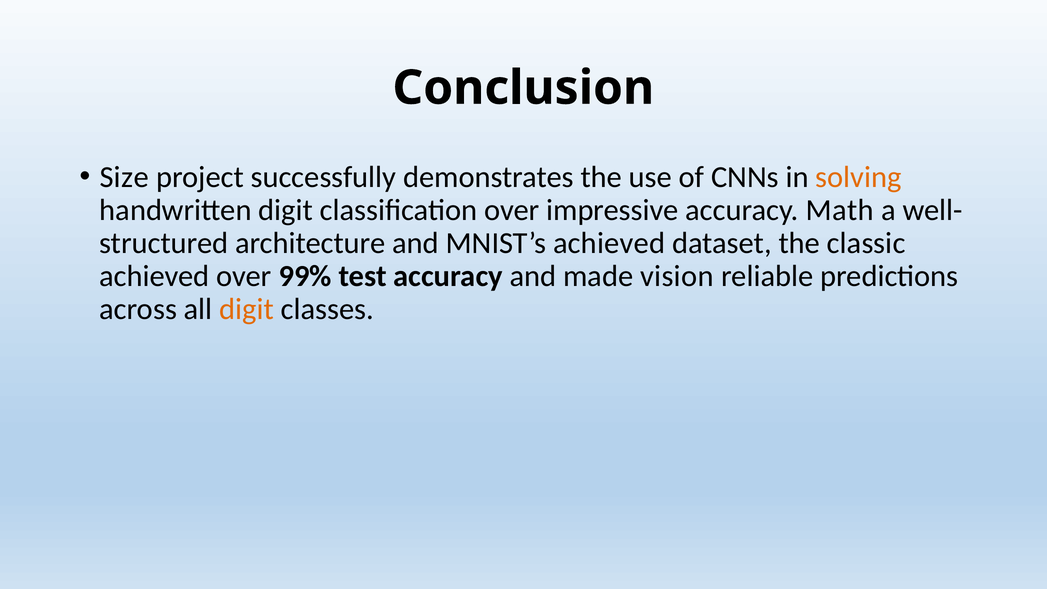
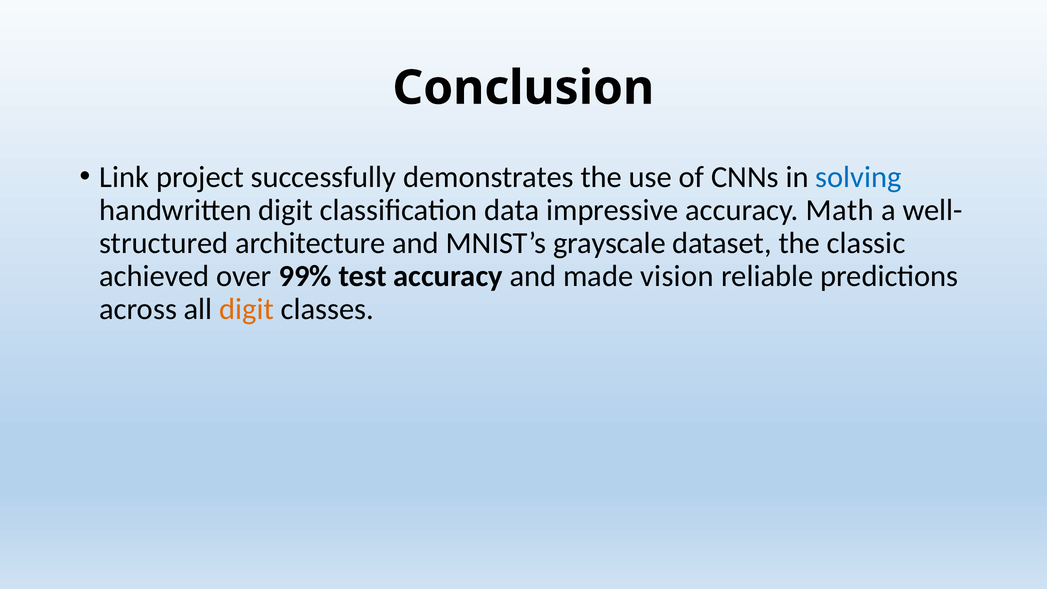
Size: Size -> Link (124, 177)
solving colour: orange -> blue (858, 177)
classification over: over -> data (512, 210)
MNIST’s achieved: achieved -> grayscale (609, 243)
